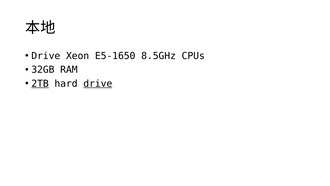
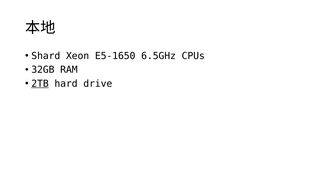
Drive: Drive -> Shard (46, 56)
8.5GHz: 8.5GHz -> 6.5GHz (159, 56)
drive underline: present -> none (98, 83)
